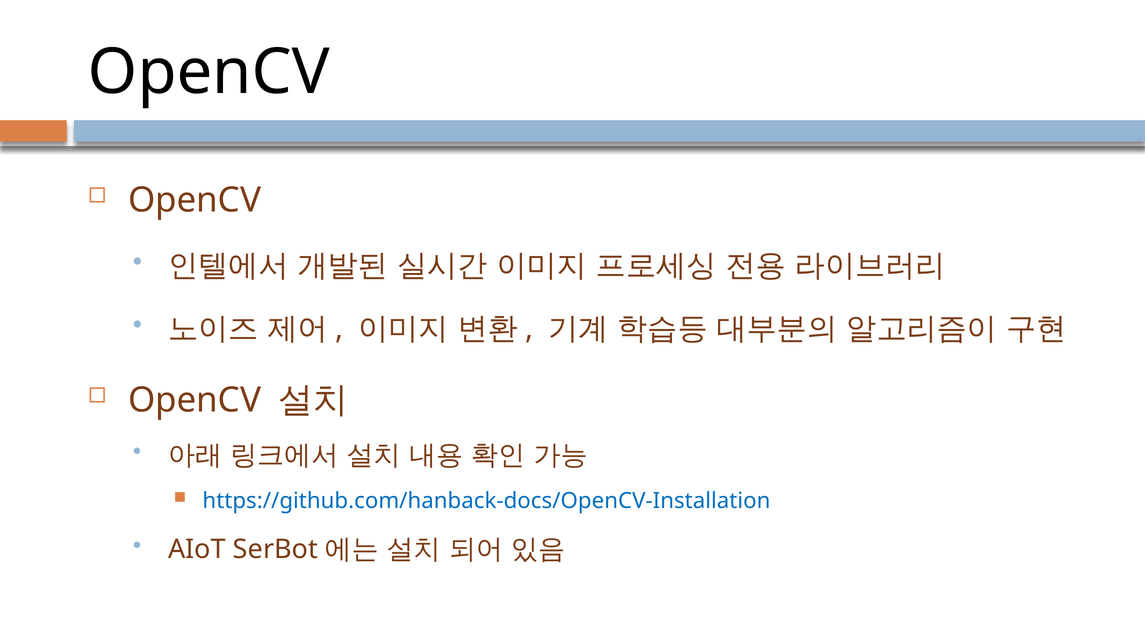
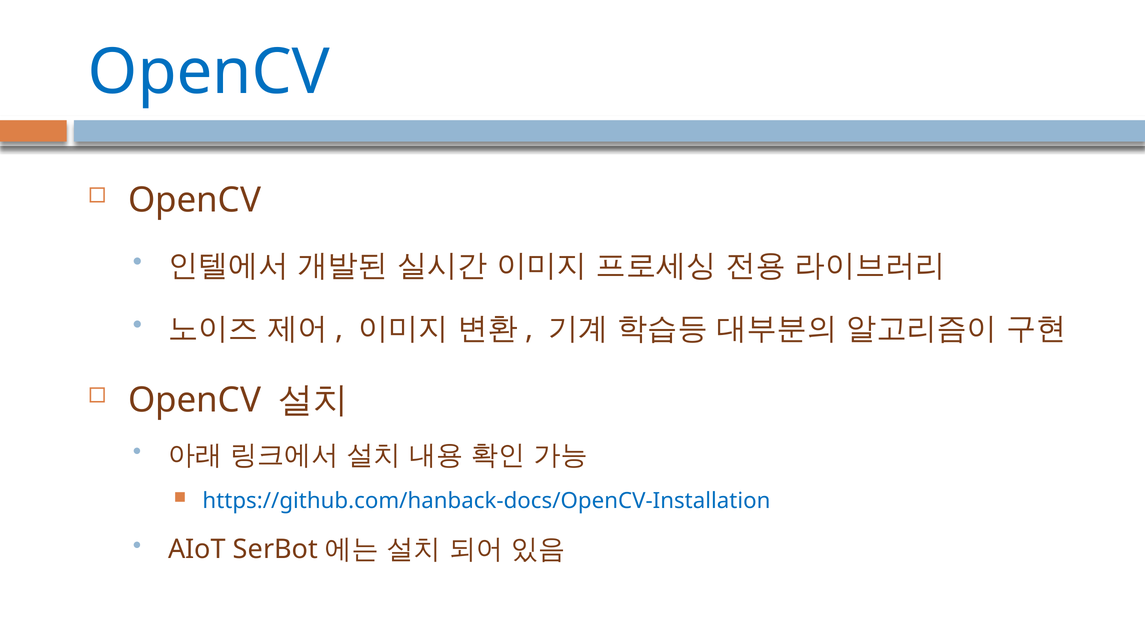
OpenCV colour: black -> blue (209, 72)
